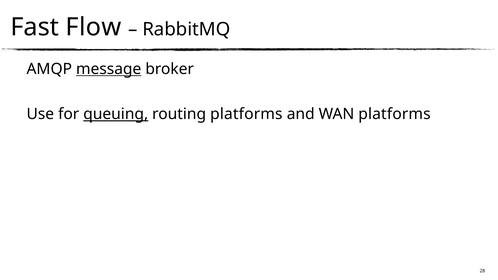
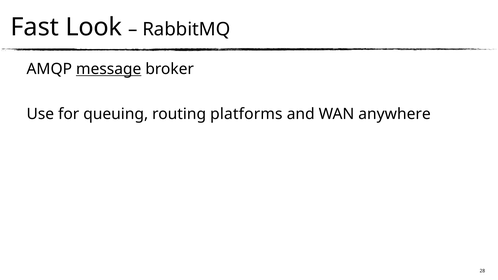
Flow: Flow -> Look (94, 27)
queuing underline: present -> none (116, 114)
WAN platforms: platforms -> anywhere (395, 114)
